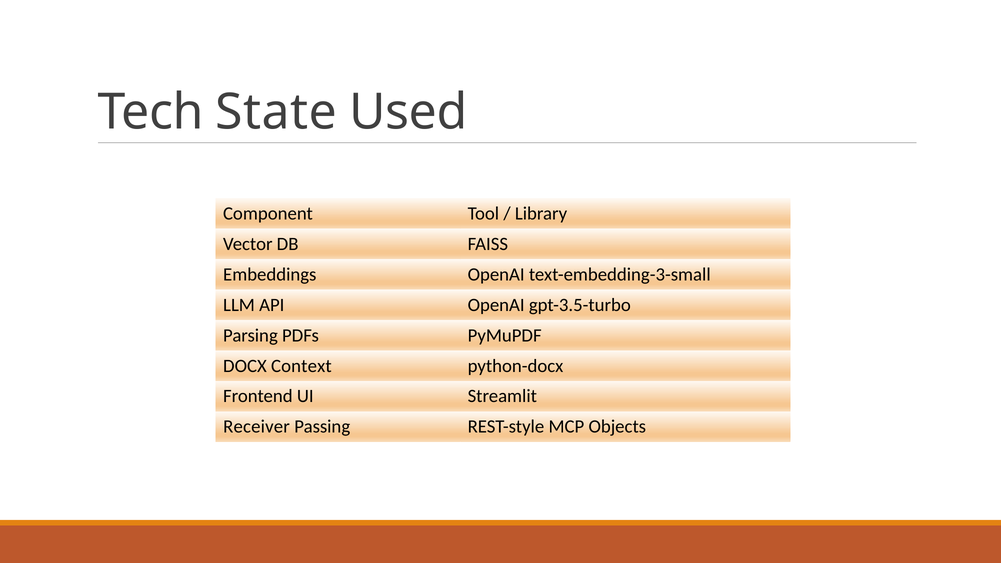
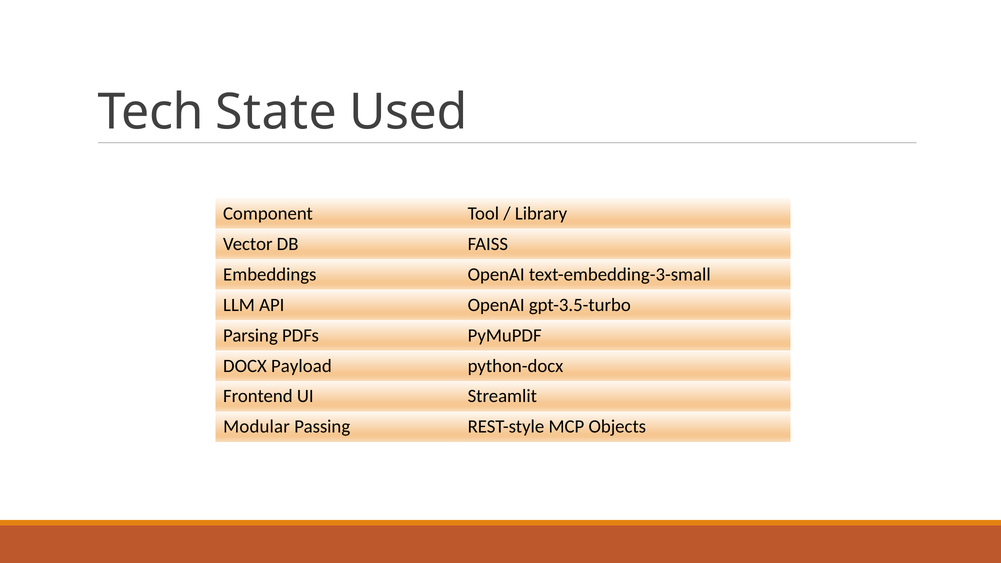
Context: Context -> Payload (301, 366)
Receiver: Receiver -> Modular (257, 427)
